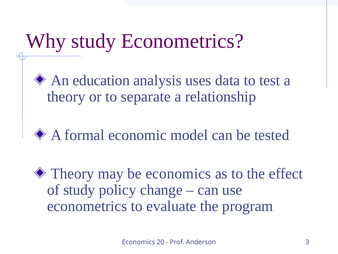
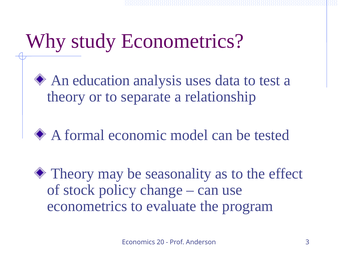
be economics: economics -> seasonality (178, 173)
of study: study -> stock (79, 190)
